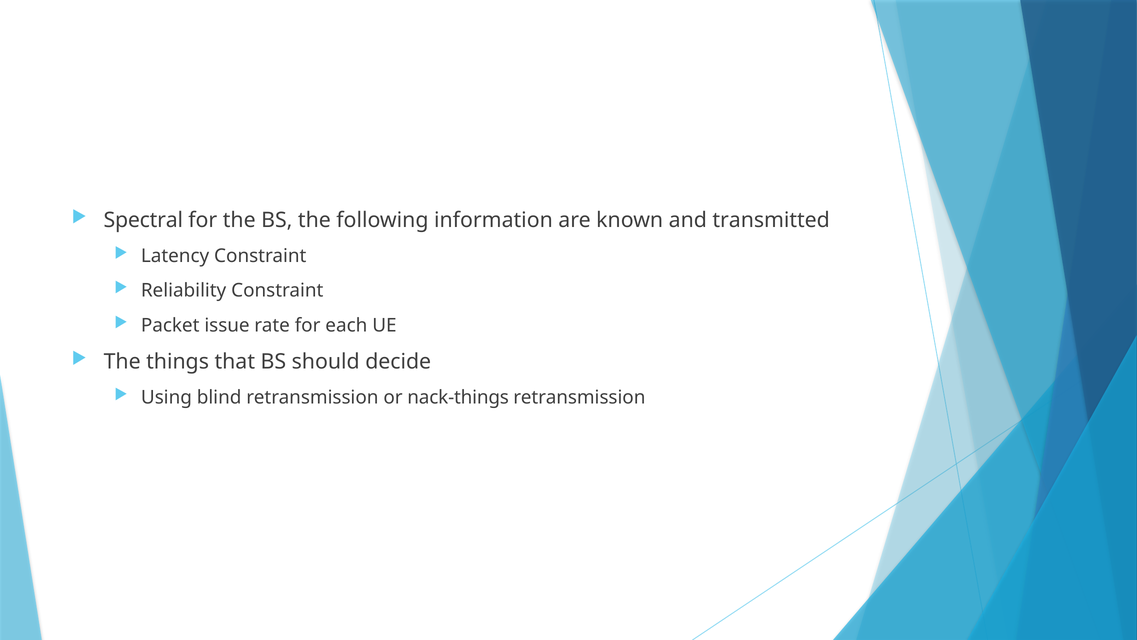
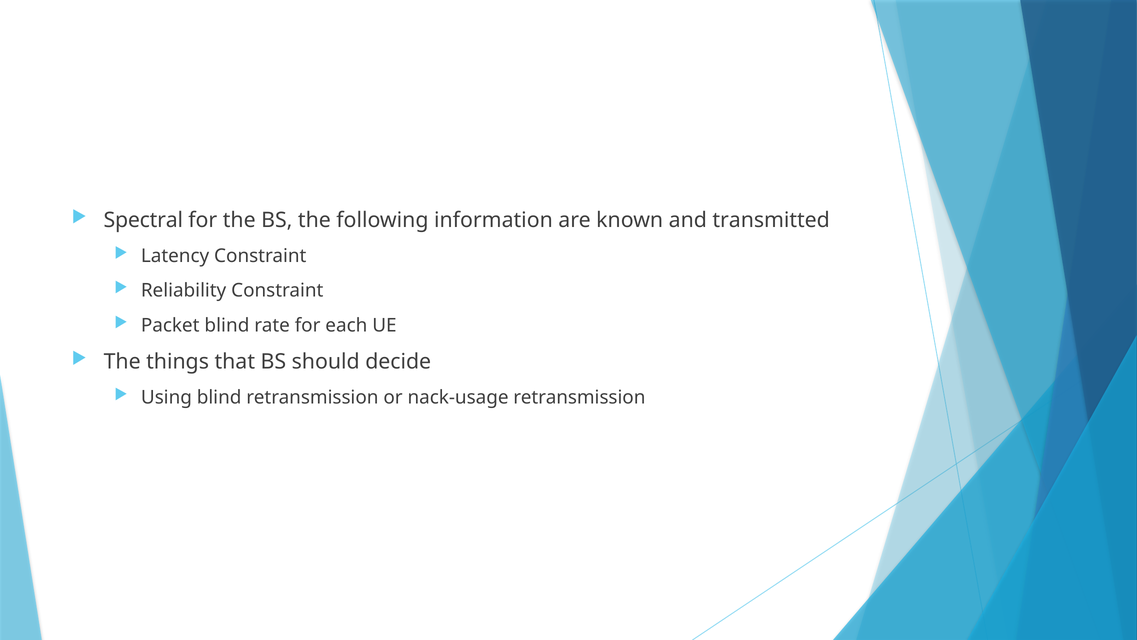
Packet issue: issue -> blind (227, 325)
nack-things: nack-things -> nack-usage (458, 397)
